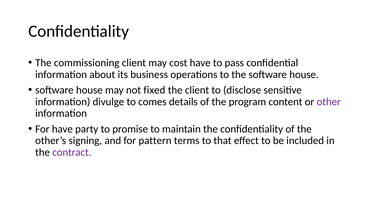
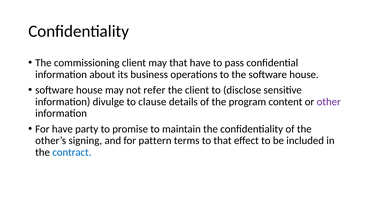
may cost: cost -> that (178, 63)
fixed: fixed -> refer (154, 90)
comes: comes -> clause (152, 102)
contract colour: purple -> blue (72, 152)
